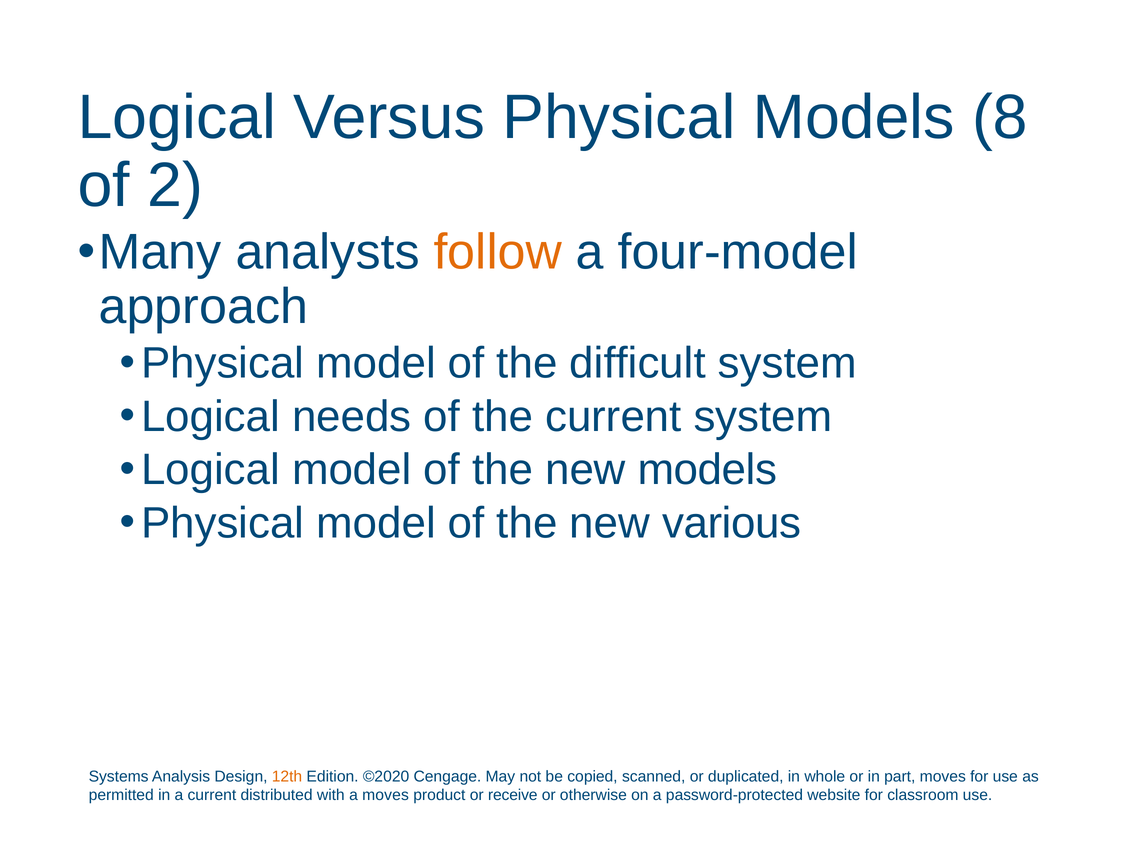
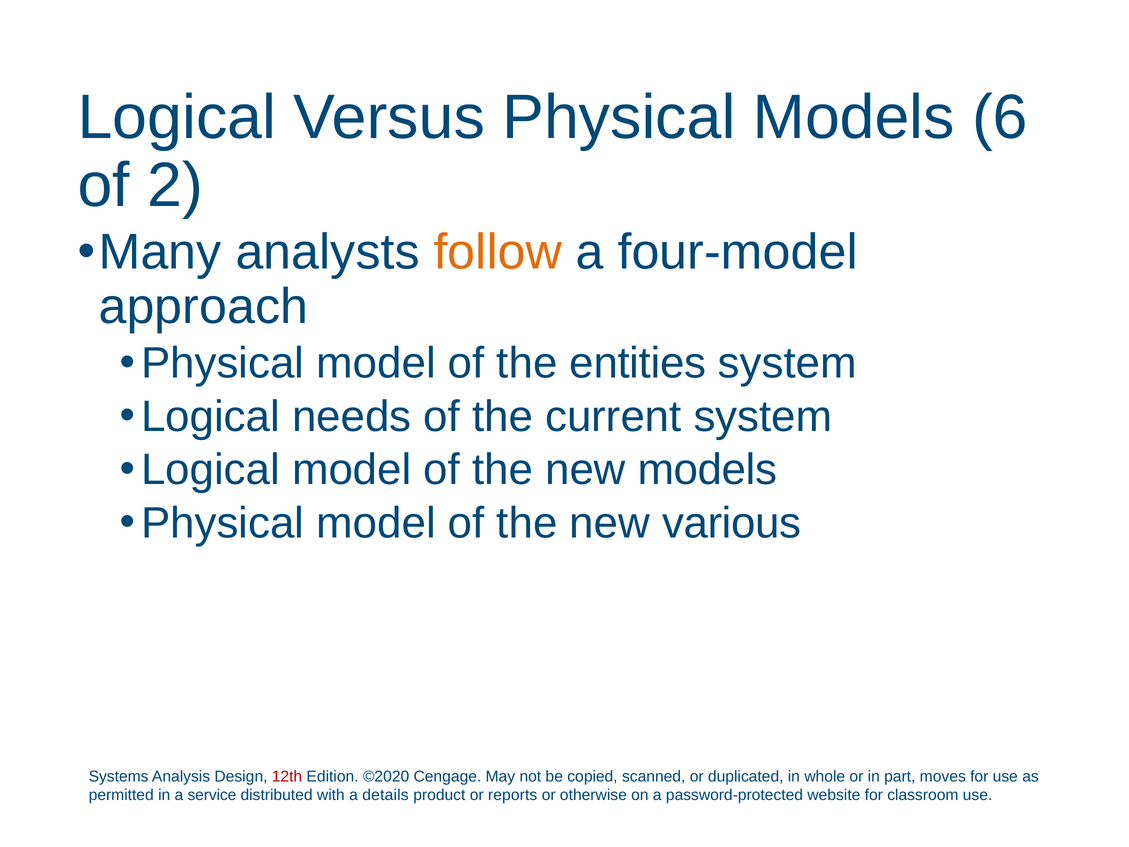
8: 8 -> 6 (1000, 118)
difficult: difficult -> entities (638, 363)
12th colour: orange -> red (287, 776)
a current: current -> service (212, 795)
a moves: moves -> details (386, 795)
receive: receive -> reports (513, 795)
